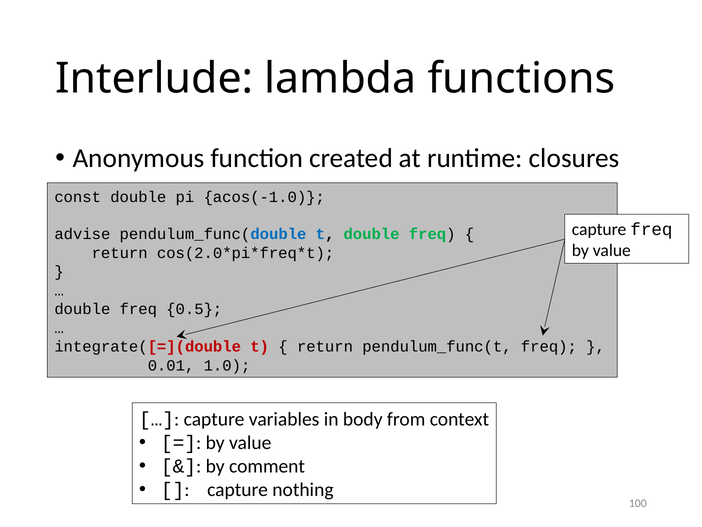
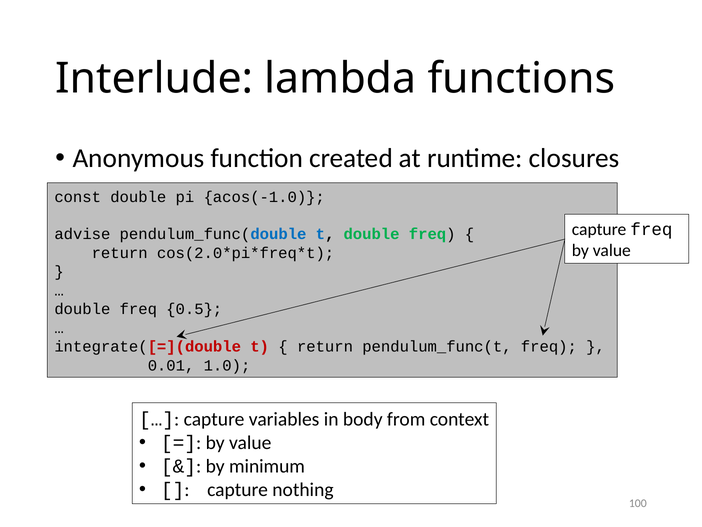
comment: comment -> minimum (267, 466)
